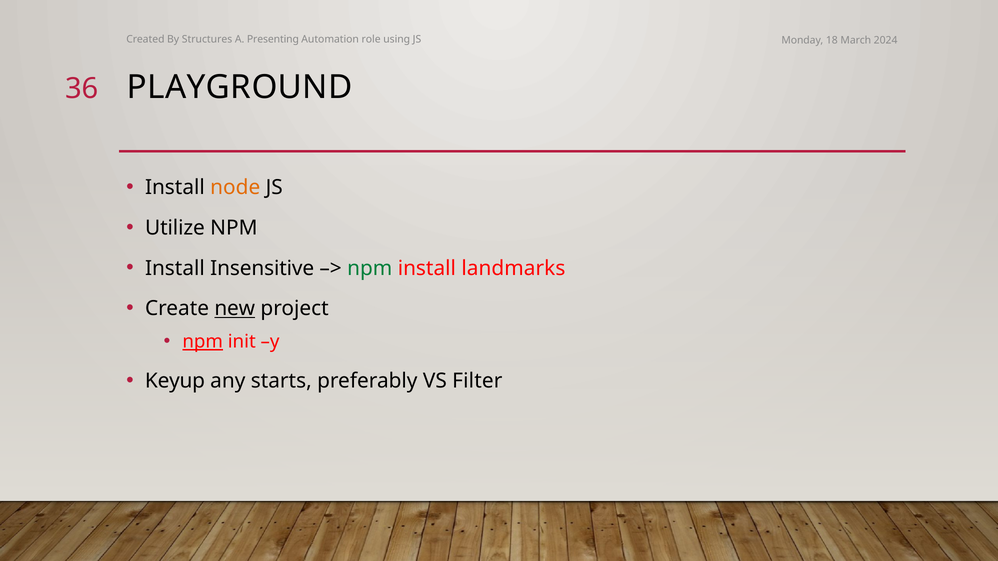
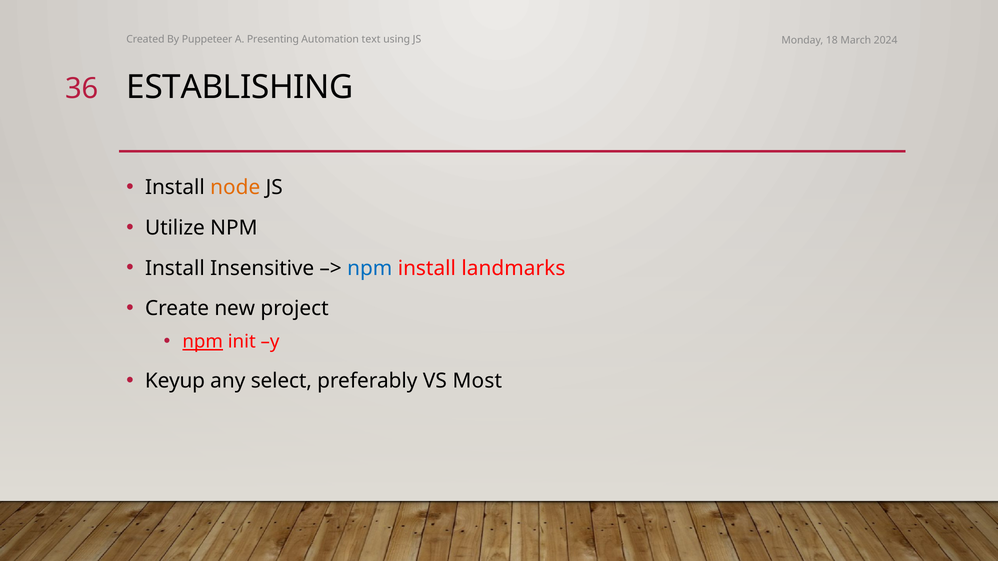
Structures: Structures -> Puppeteer (207, 40)
role: role -> text (371, 40)
PLAYGROUND: PLAYGROUND -> ESTABLISHING (240, 87)
npm colour: green -> blue (370, 268)
new underline: present -> none (235, 309)
starts: starts -> select (281, 381)
Filter: Filter -> Most (477, 381)
